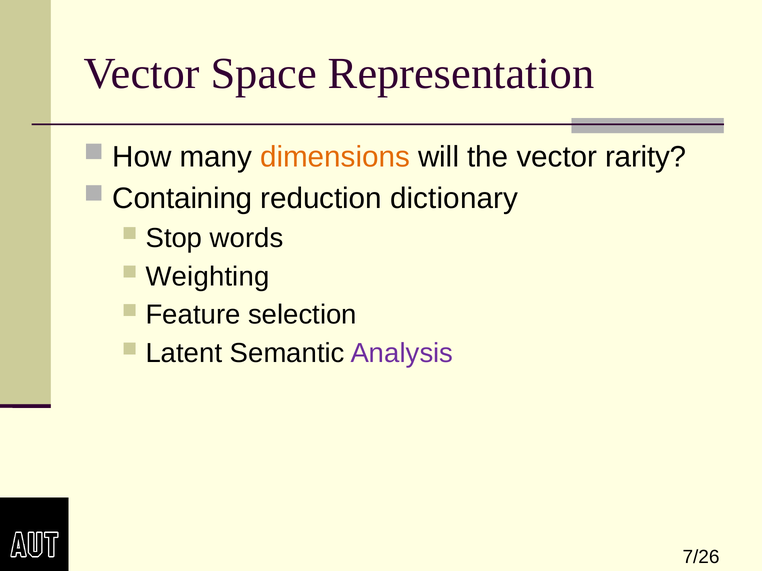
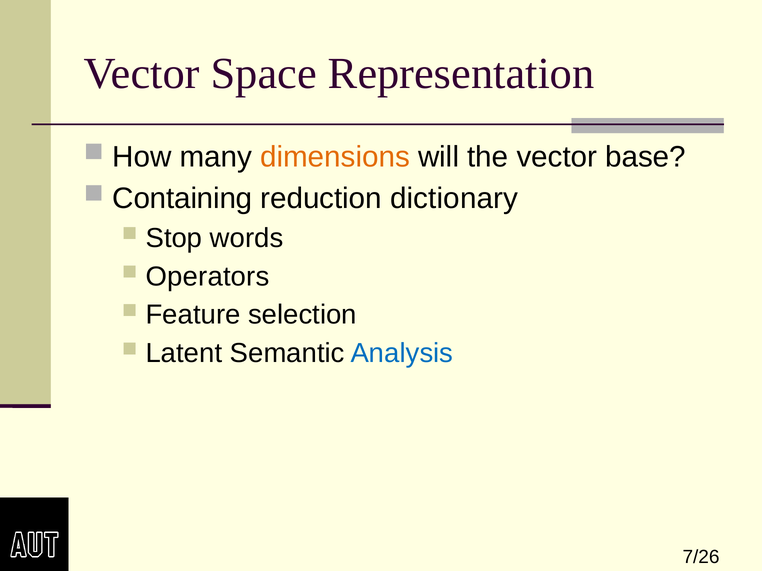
rarity: rarity -> base (646, 157)
Weighting: Weighting -> Operators (208, 277)
Analysis colour: purple -> blue (402, 354)
